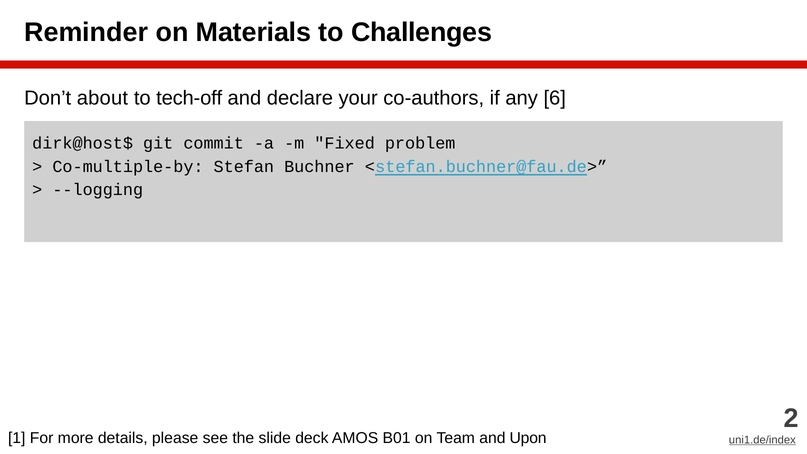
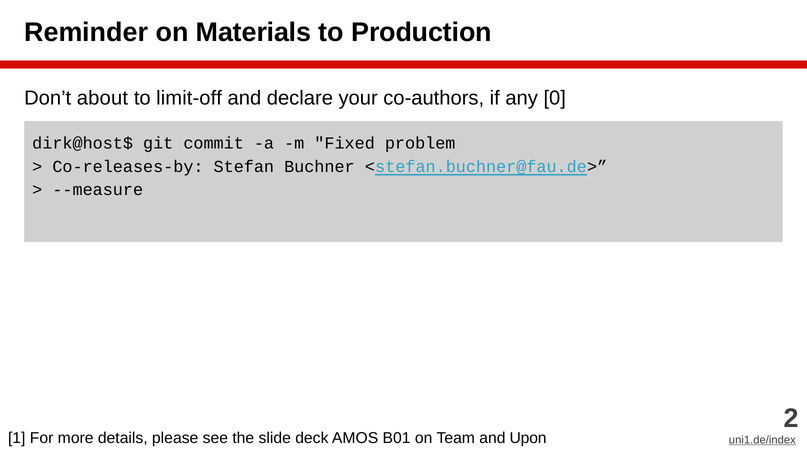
Challenges: Challenges -> Production (422, 32)
tech-off: tech-off -> limit-off (189, 98)
6: 6 -> 0 (555, 98)
Co-multiple-by: Co-multiple-by -> Co-releases-by (128, 167)
--logging: --logging -> --measure (98, 190)
